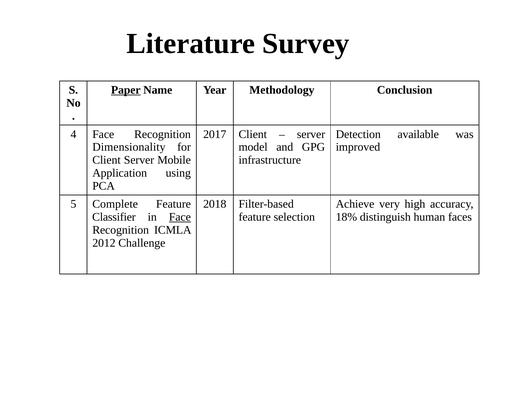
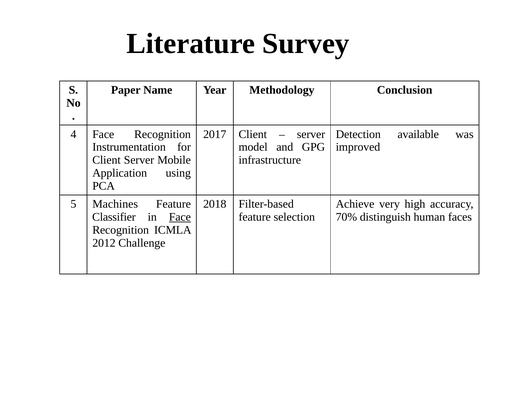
Paper underline: present -> none (126, 90)
Dimensionality: Dimensionality -> Instrumentation (129, 147)
Complete: Complete -> Machines (115, 204)
18%: 18% -> 70% (346, 217)
